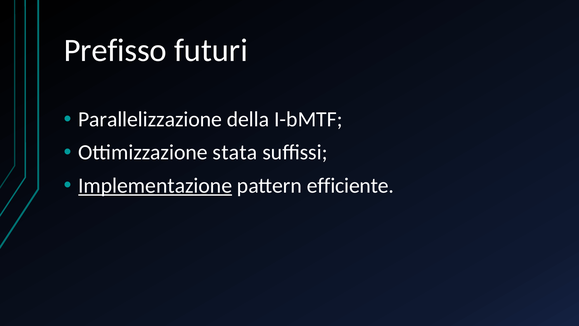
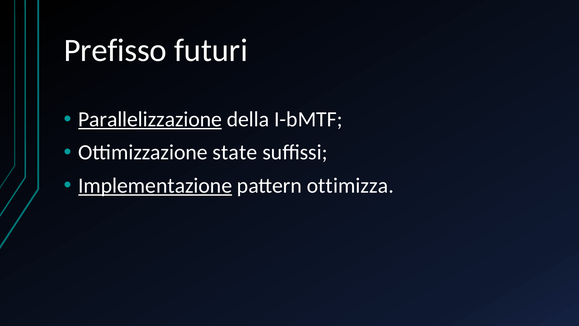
Parallelizzazione underline: none -> present (150, 119)
stata: stata -> state (235, 152)
efficiente: efficiente -> ottimizza (350, 185)
